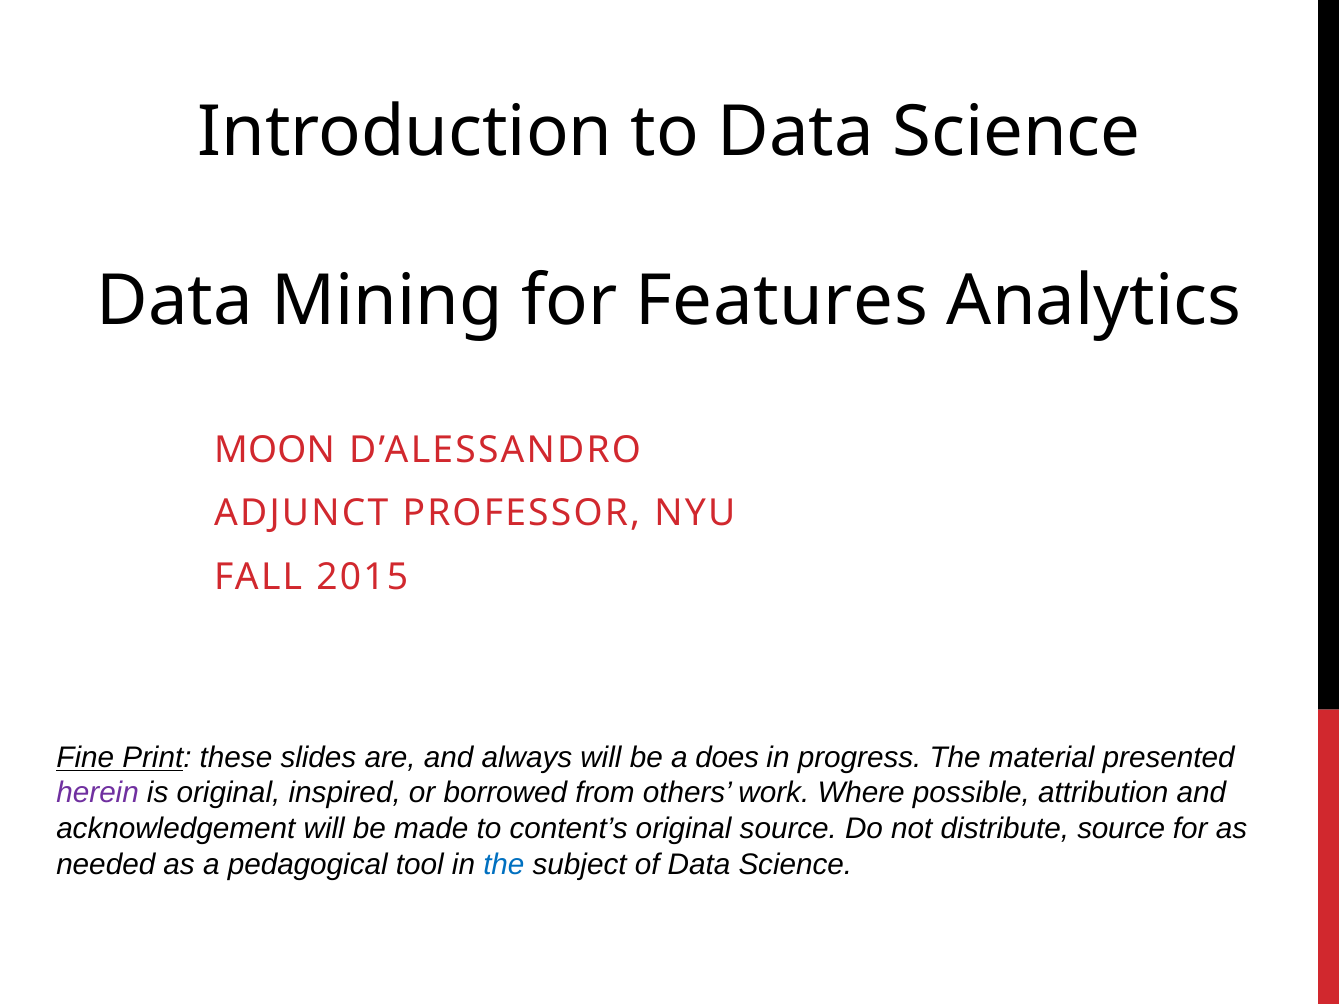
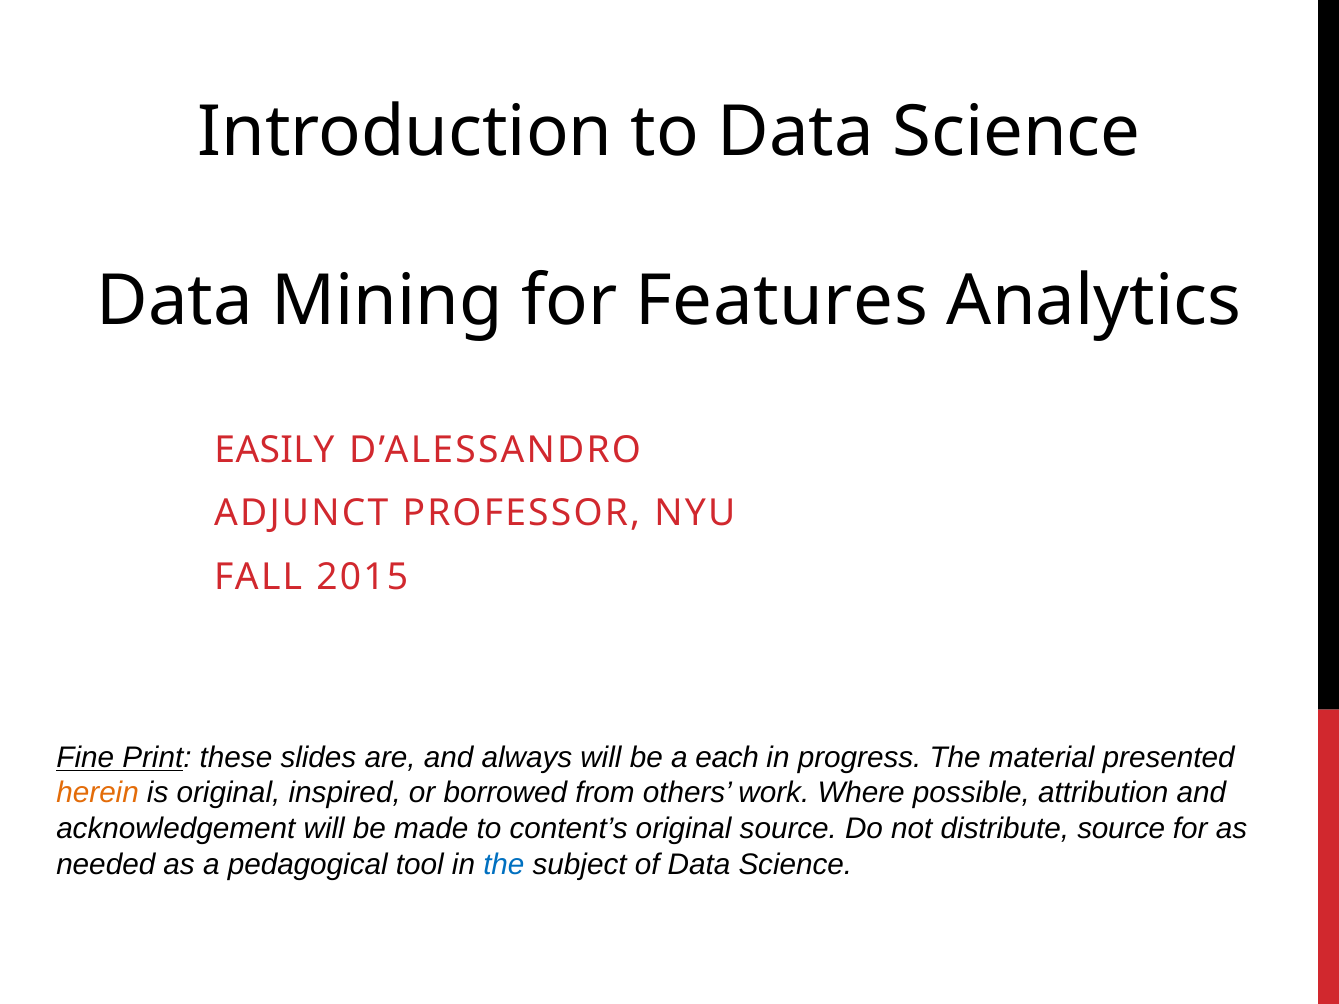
MOON: MOON -> EASILY (274, 450)
does: does -> each (727, 758)
herein colour: purple -> orange (98, 793)
